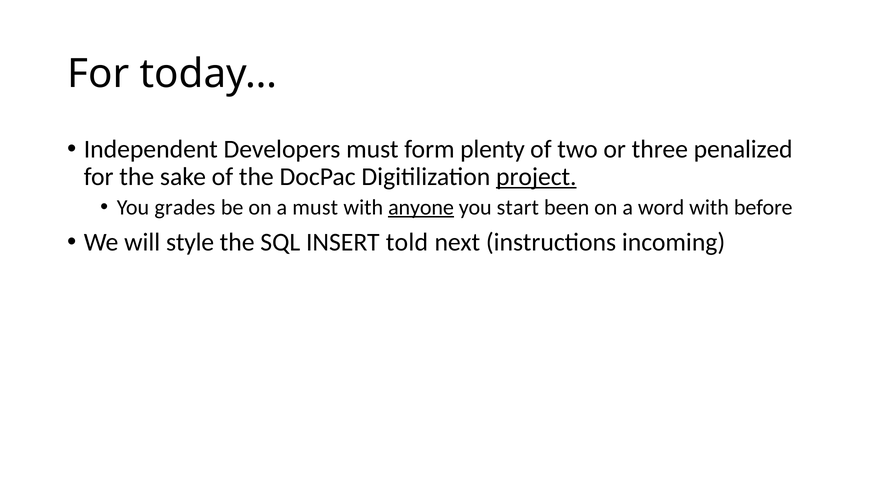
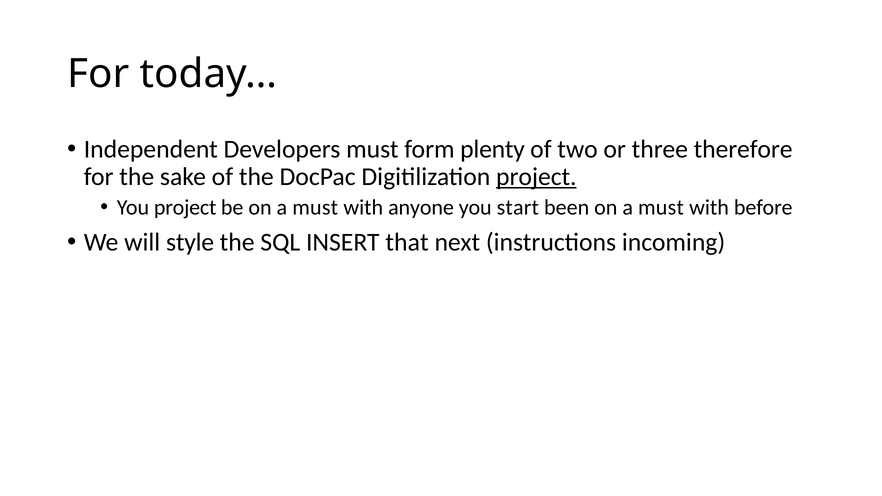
penalized: penalized -> therefore (743, 149)
You grades: grades -> project (185, 207)
anyone underline: present -> none (421, 207)
been on a word: word -> must (661, 207)
told: told -> that (407, 242)
